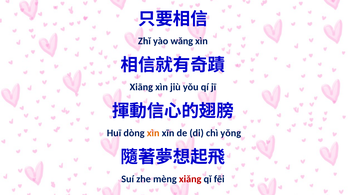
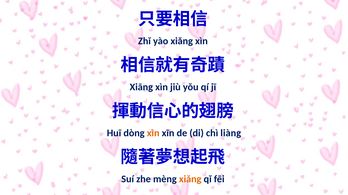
yào wǎng: wǎng -> xiǎng (182, 41)
yǒng: yǒng -> liàng (231, 134)
xiǎng colour: red -> orange (190, 180)
